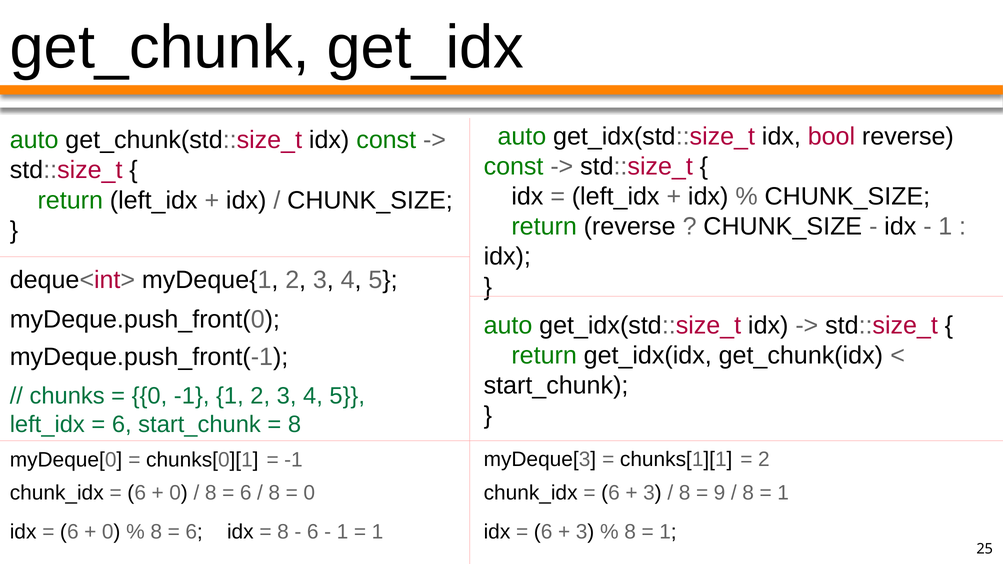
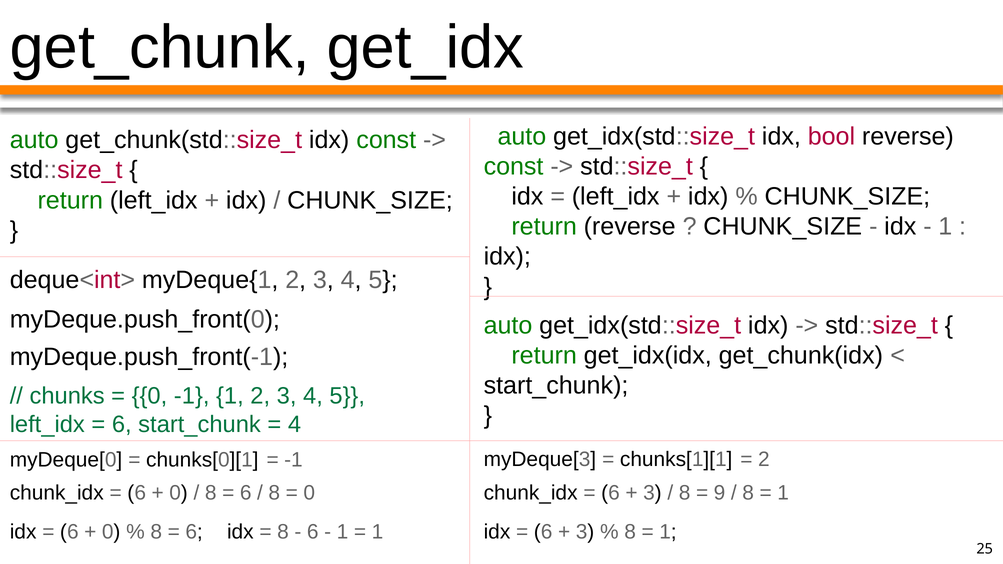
8: 8 -> 4 (294, 424)
